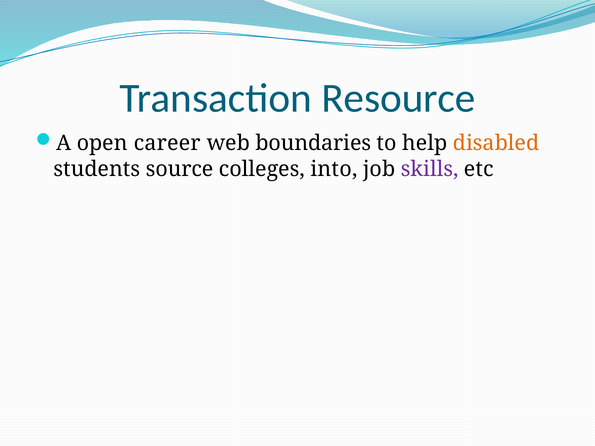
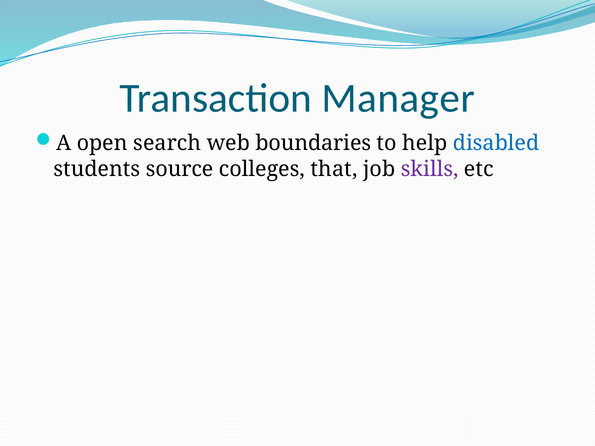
Resource: Resource -> Manager (398, 98)
career: career -> search (167, 143)
disabled colour: orange -> blue (496, 143)
into: into -> that (334, 169)
